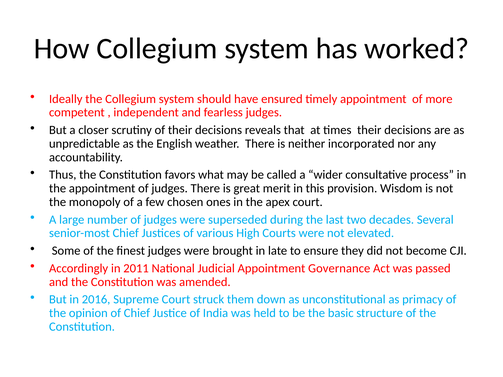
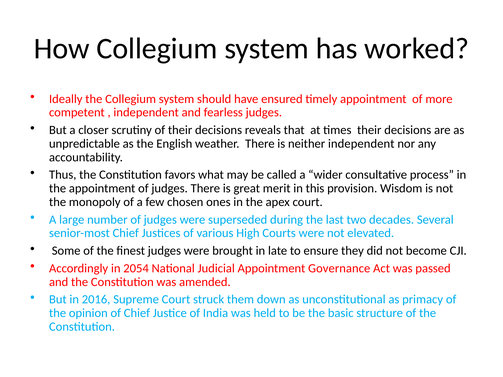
neither incorporated: incorporated -> independent (361, 144)
2011: 2011 -> 2054 (136, 269)
